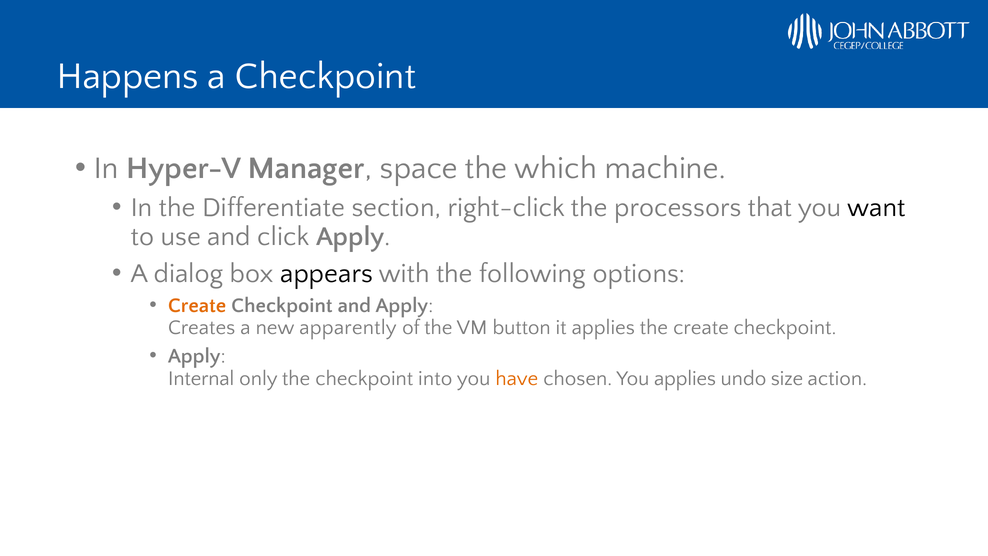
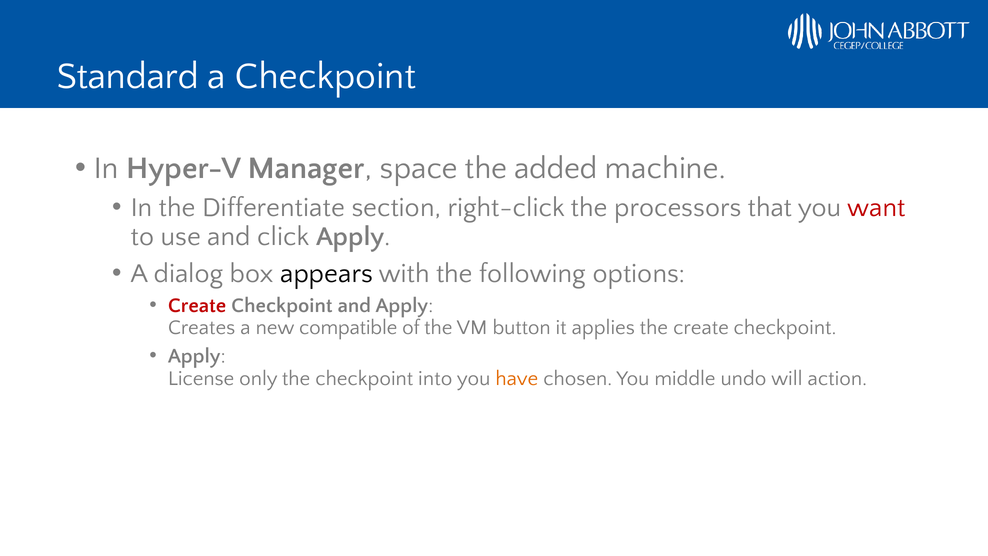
Happens: Happens -> Standard (128, 76)
which: which -> added (556, 168)
want colour: black -> red (877, 207)
Create colour: orange -> red (197, 305)
apparently: apparently -> compatible (348, 327)
Internal: Internal -> License (201, 378)
You applies: applies -> middle (685, 378)
size: size -> will (787, 378)
